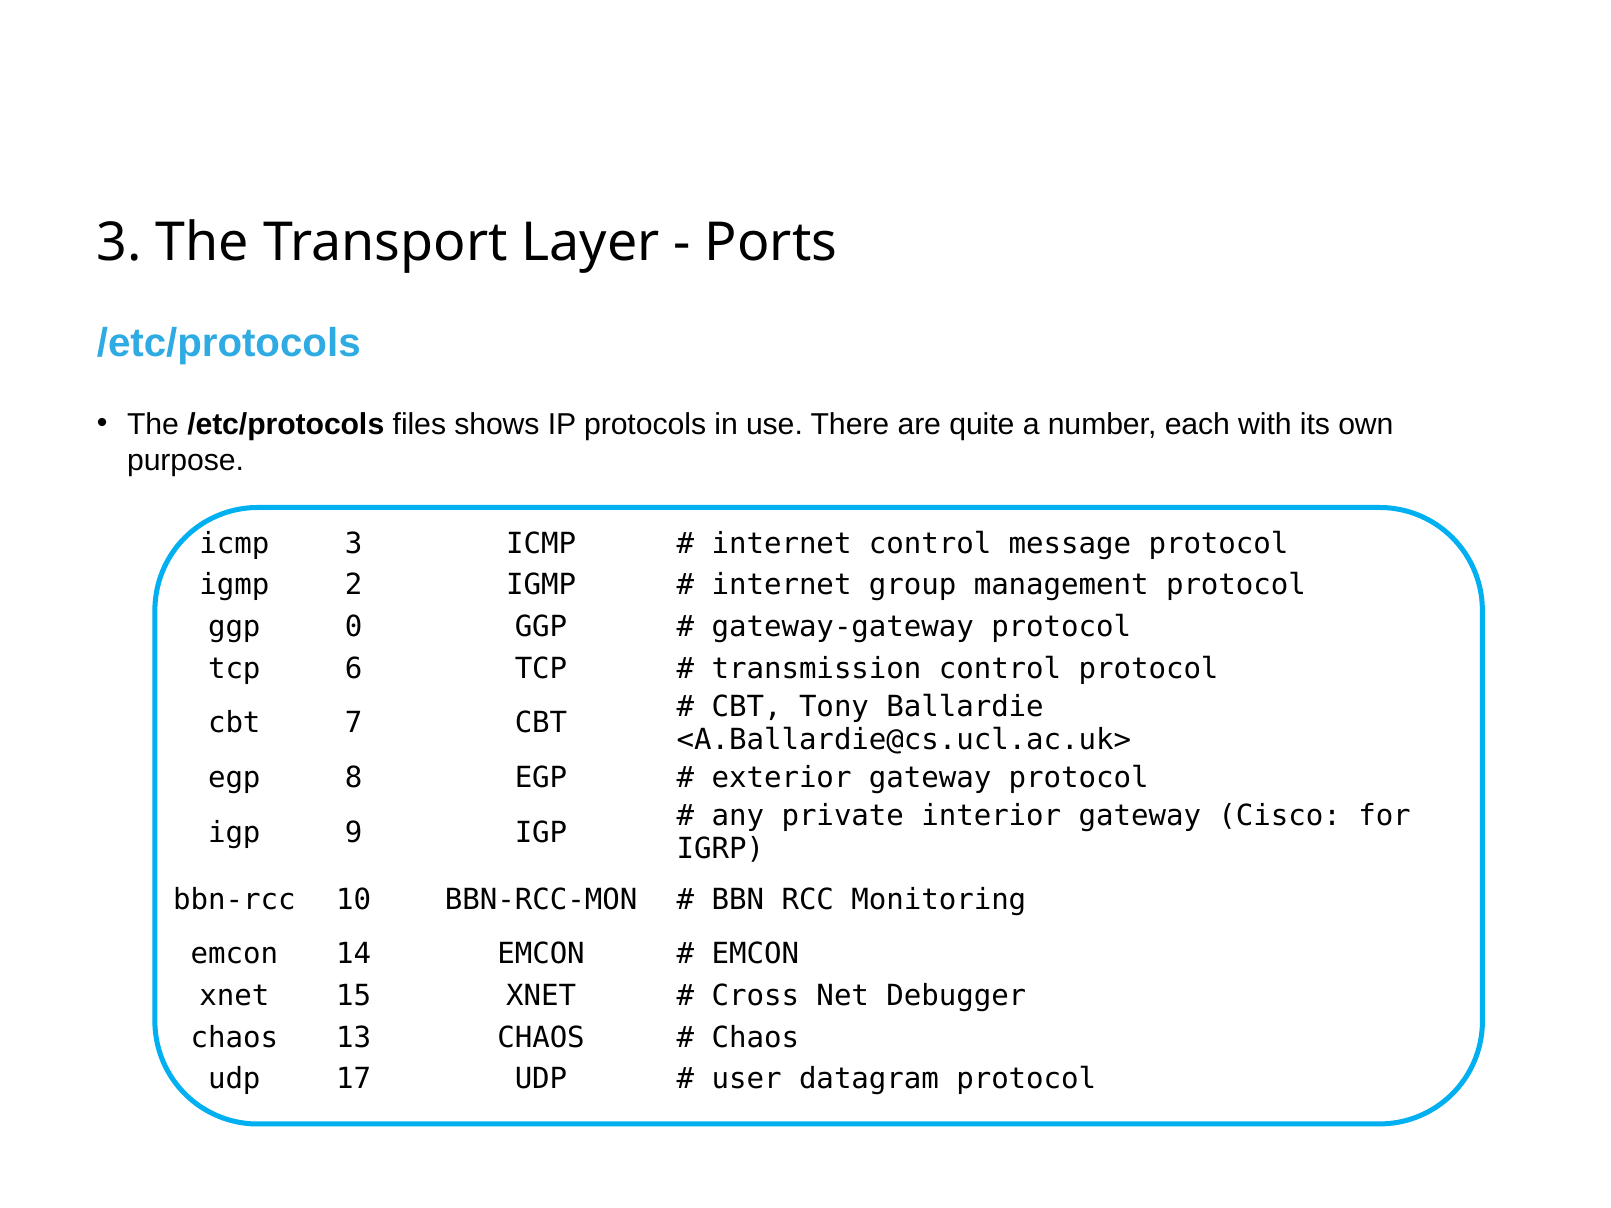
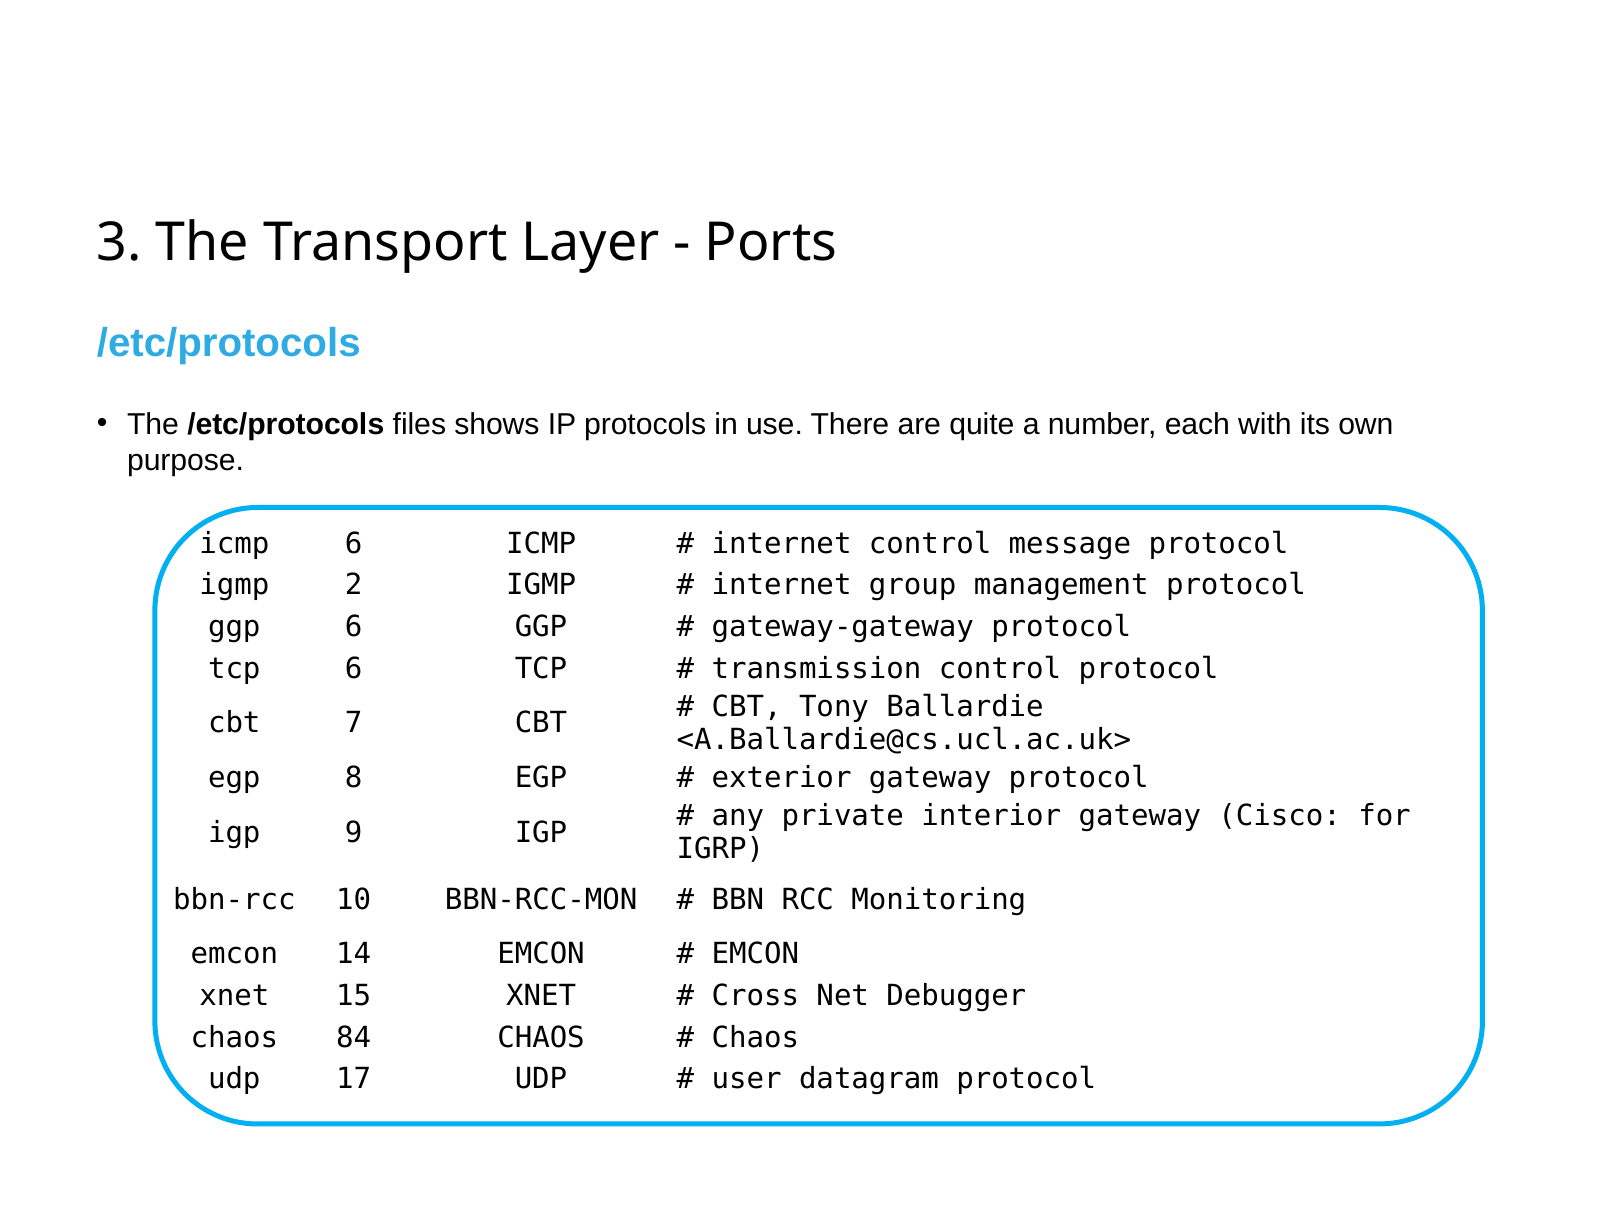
icmp 3: 3 -> 6 (354, 544)
ggp 0: 0 -> 6 (354, 627)
13: 13 -> 84 (354, 1038)
